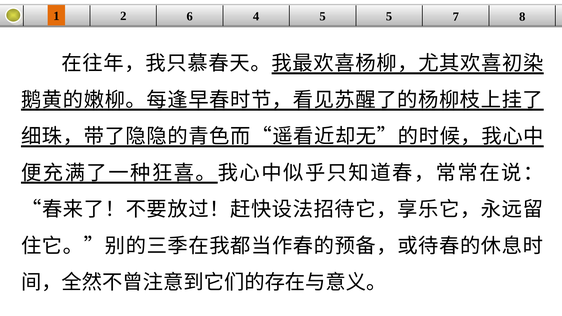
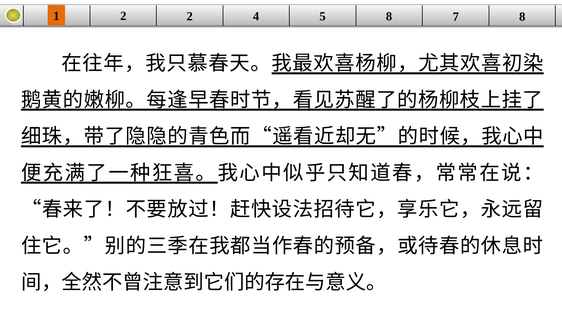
2 6: 6 -> 2 (190, 16)
5 5: 5 -> 8 (389, 17)
